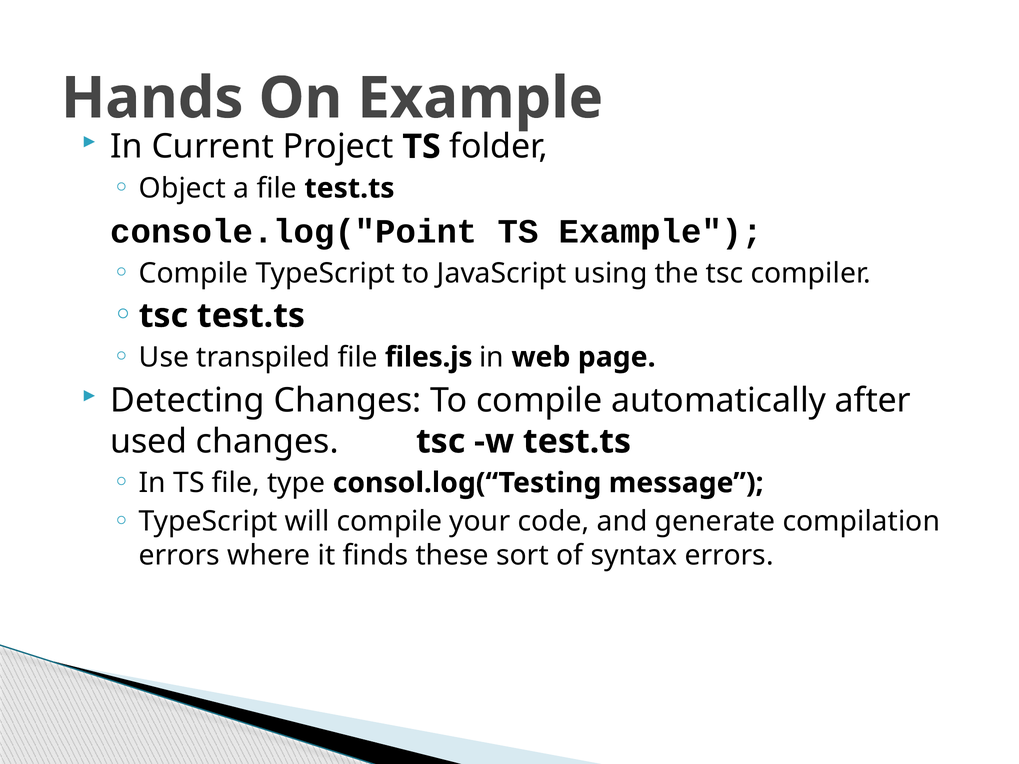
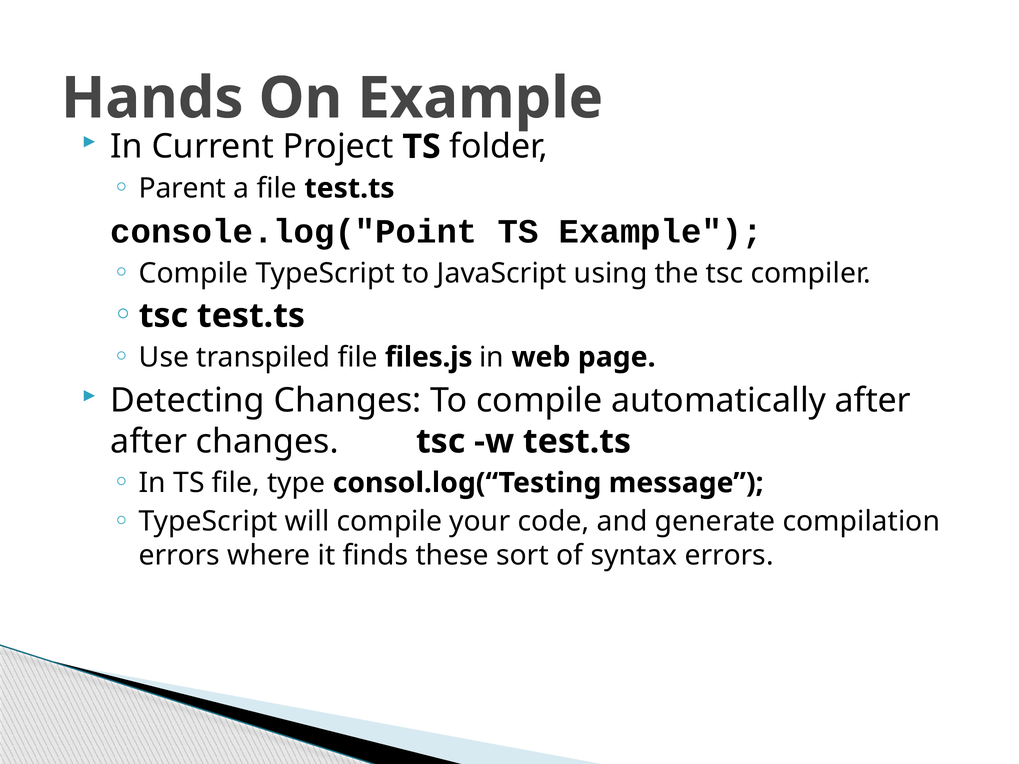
Object: Object -> Parent (182, 188)
used: used -> after (149, 441)
